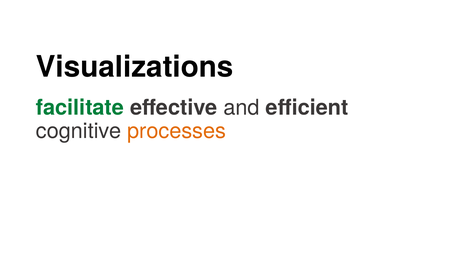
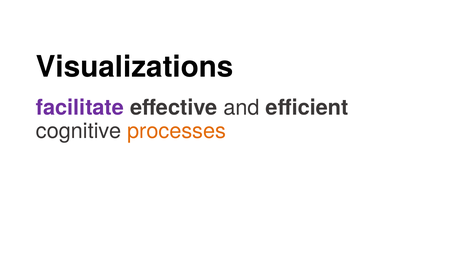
facilitate colour: green -> purple (80, 107)
